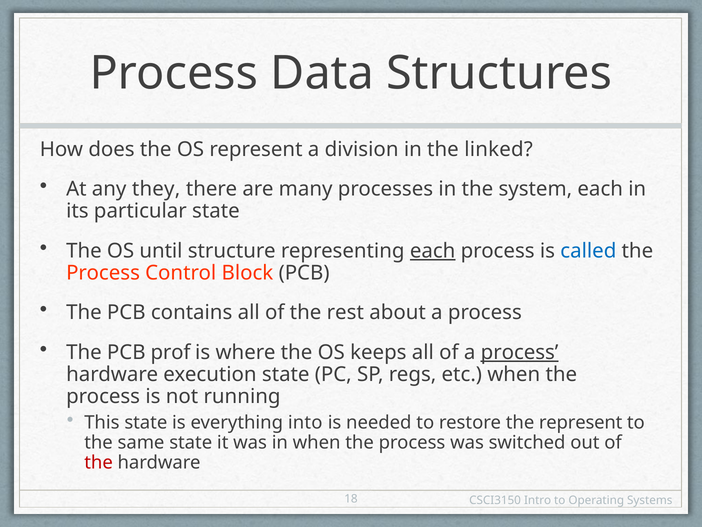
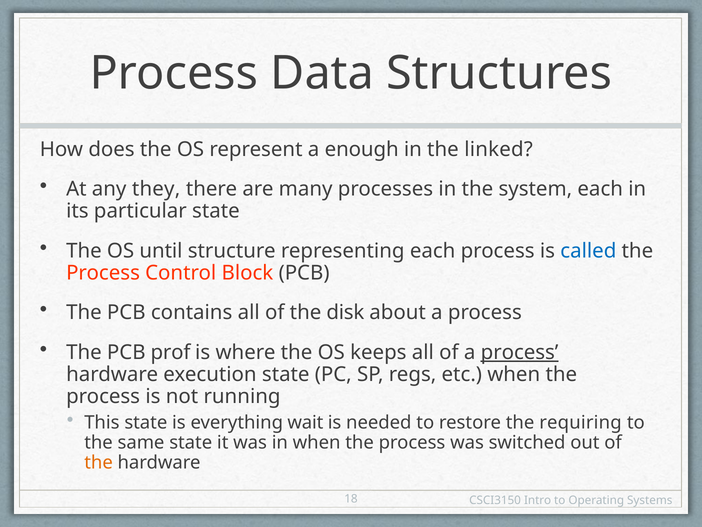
division: division -> enough (362, 149)
each underline: present -> none (433, 251)
rest: rest -> disk (345, 312)
into: into -> wait (305, 422)
the represent: represent -> requiring (580, 422)
the colour: red -> orange (99, 462)
